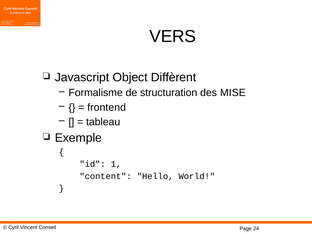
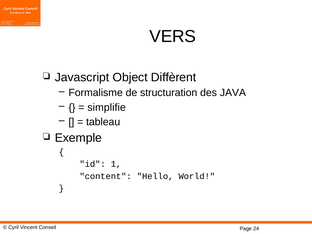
MISE: MISE -> JAVA (233, 93)
frontend: frontend -> simplifie (107, 107)
